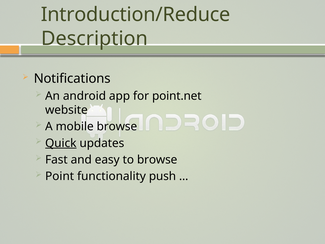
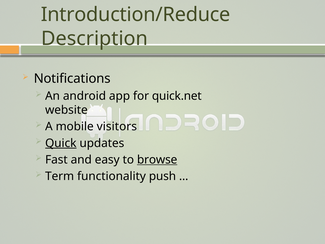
point.net: point.net -> quick.net (177, 96)
mobile browse: browse -> visitors (117, 126)
browse underline: none -> present (157, 160)
Point: Point -> Term (60, 176)
